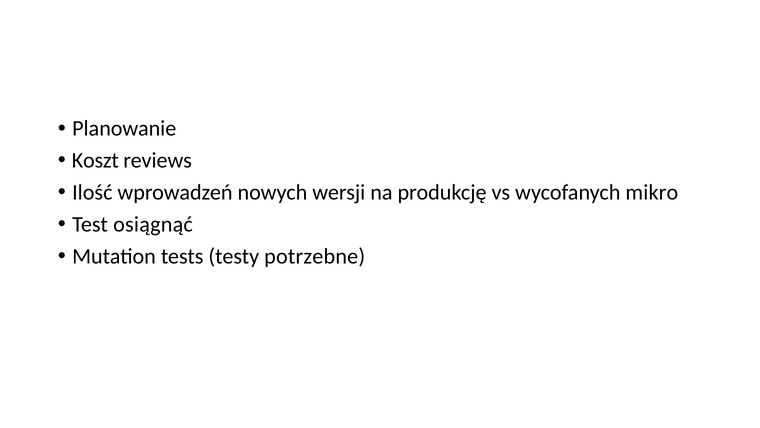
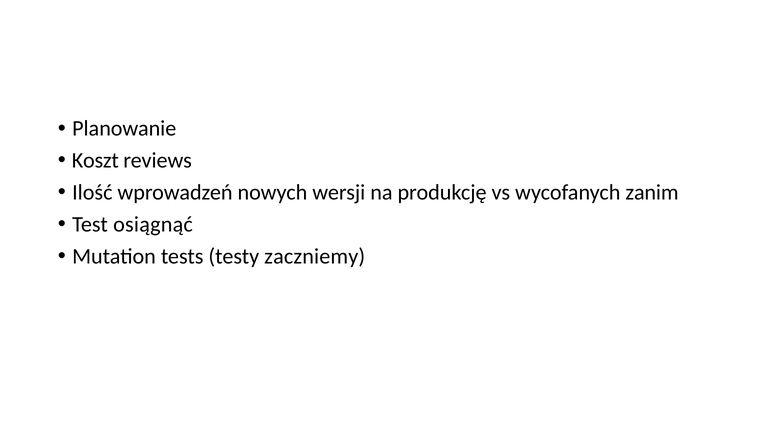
mikro: mikro -> zanim (652, 192)
potrzebne: potrzebne -> zaczniemy (315, 256)
